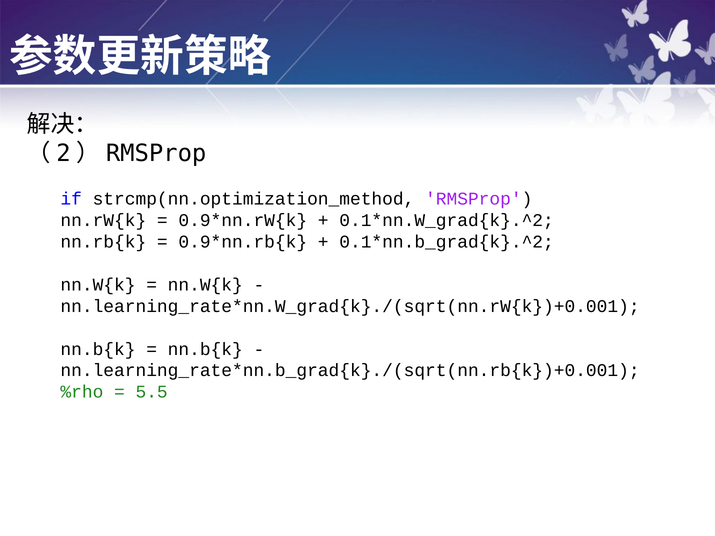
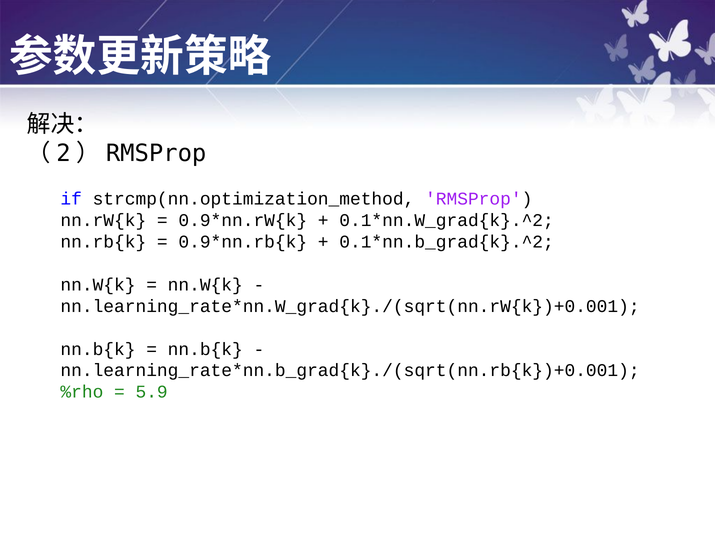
5.5: 5.5 -> 5.9 (152, 392)
